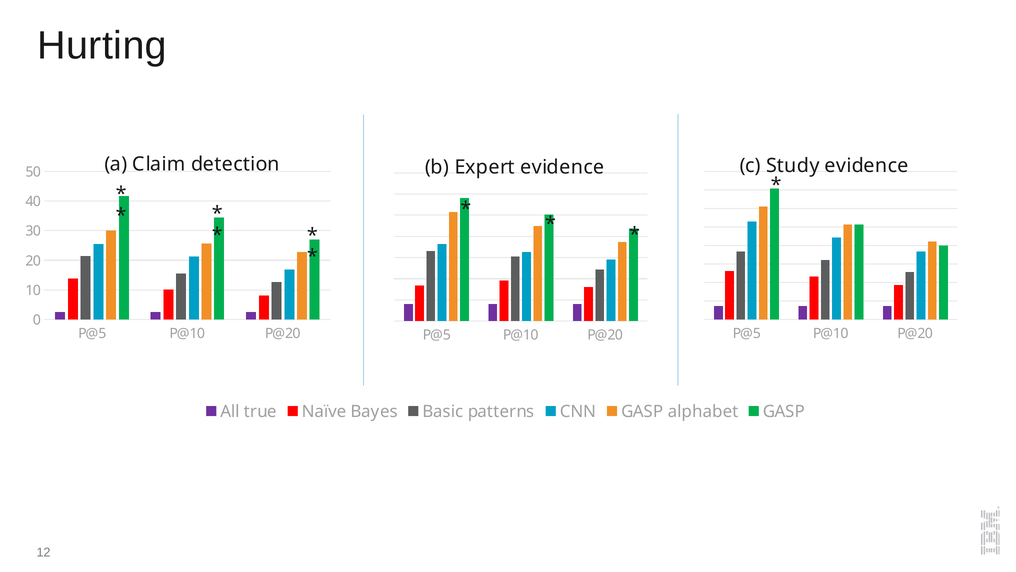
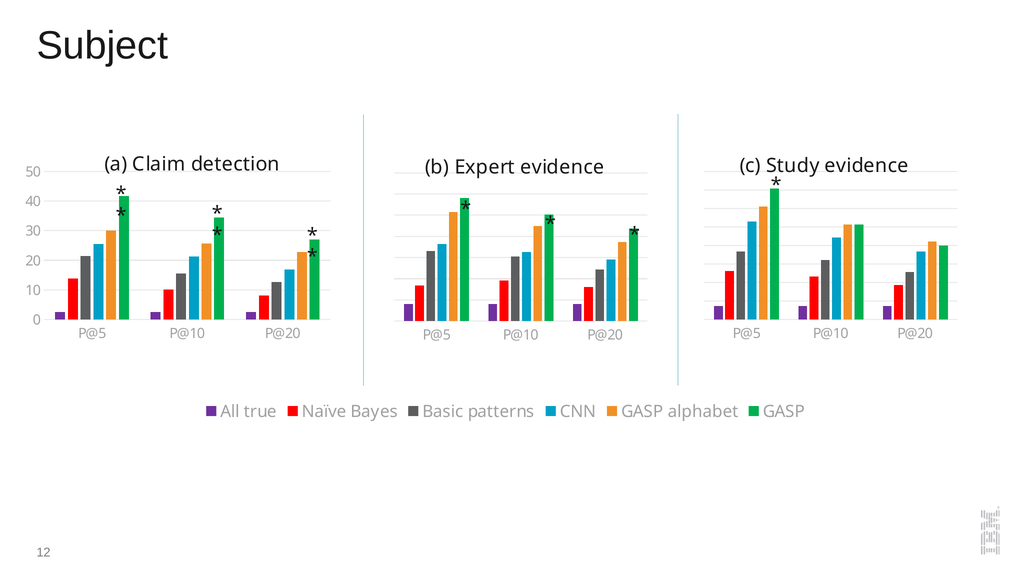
Hurting: Hurting -> Subject (102, 45)
